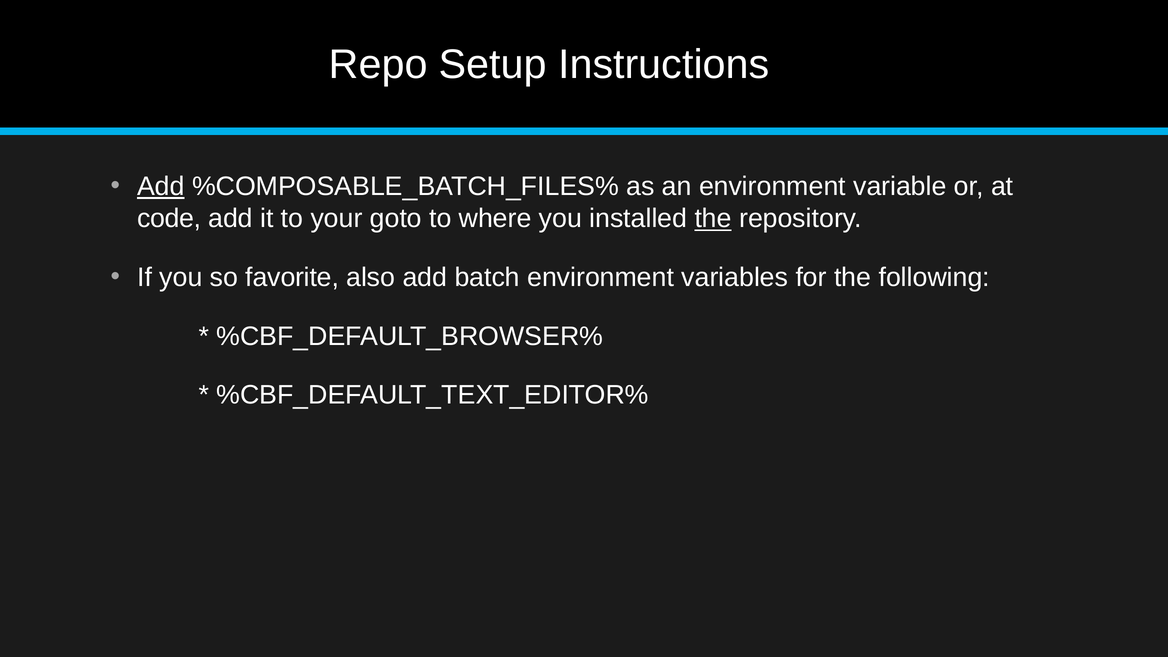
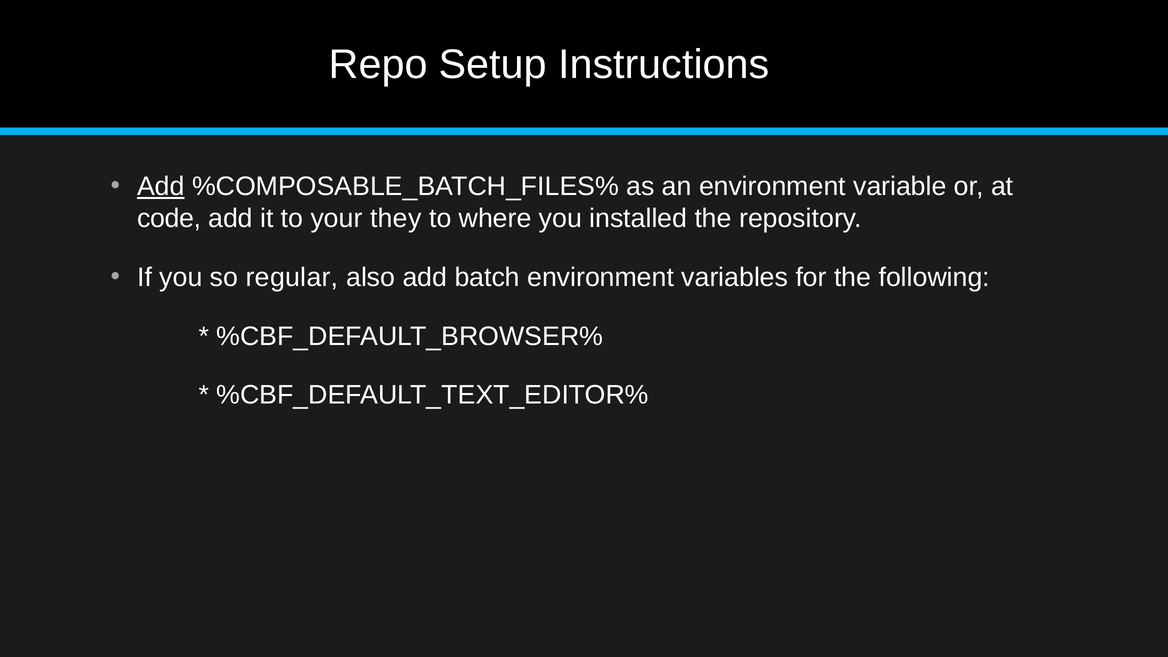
goto: goto -> they (396, 219)
the underline: present -> none (713, 219)
favorite: favorite -> regular (292, 277)
